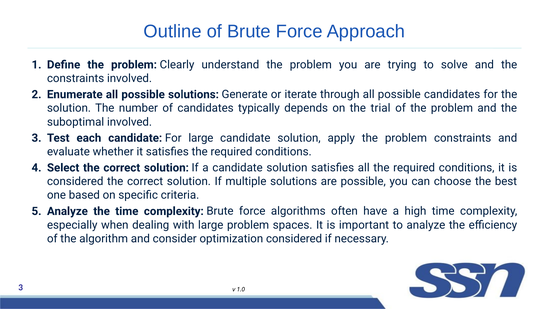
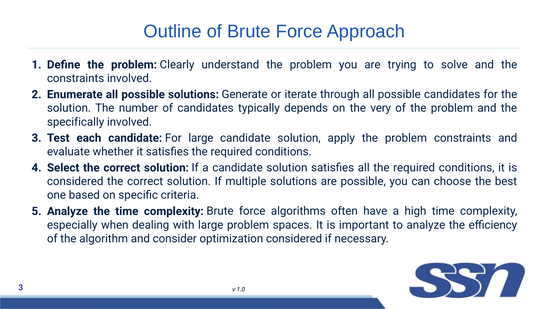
trial: trial -> very (381, 108)
suboptimal: suboptimal -> specifically (76, 122)
